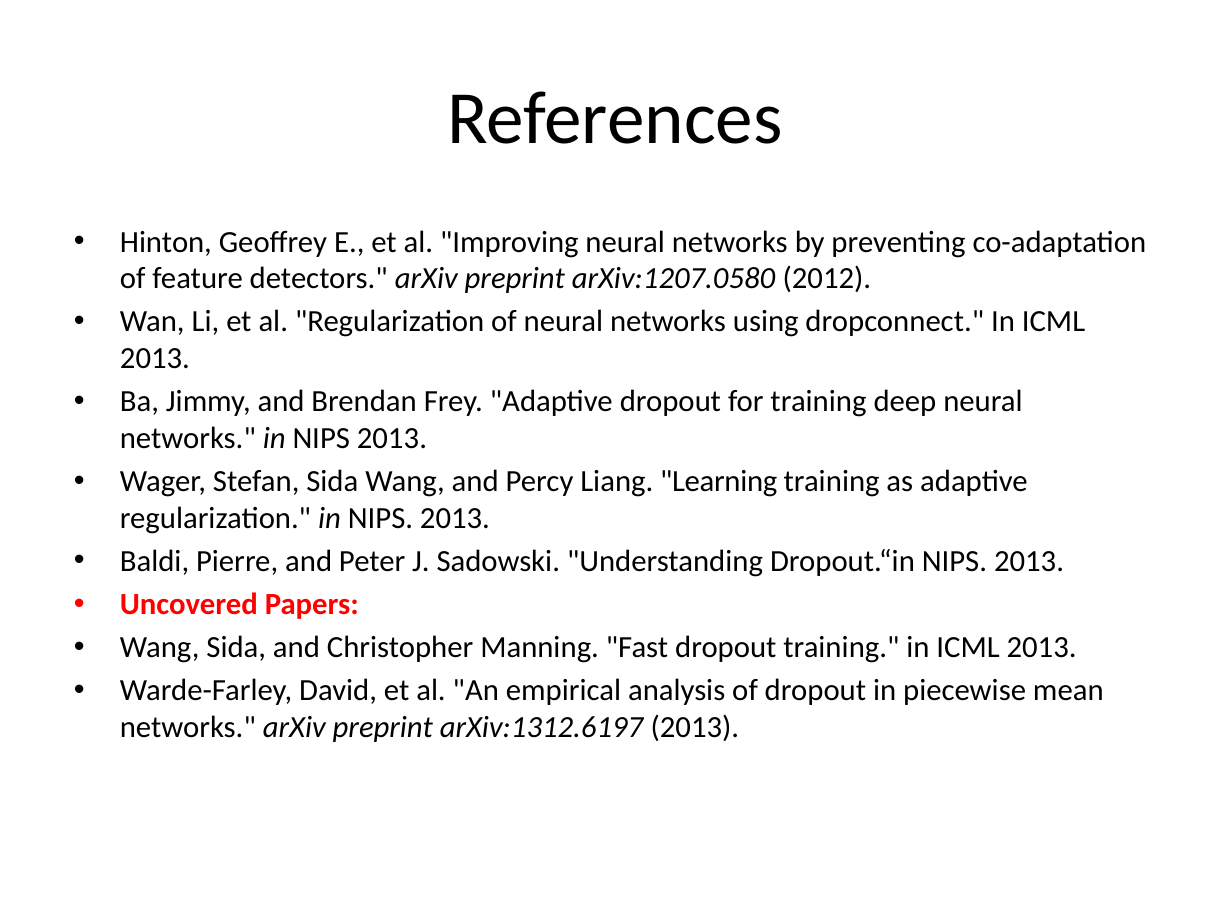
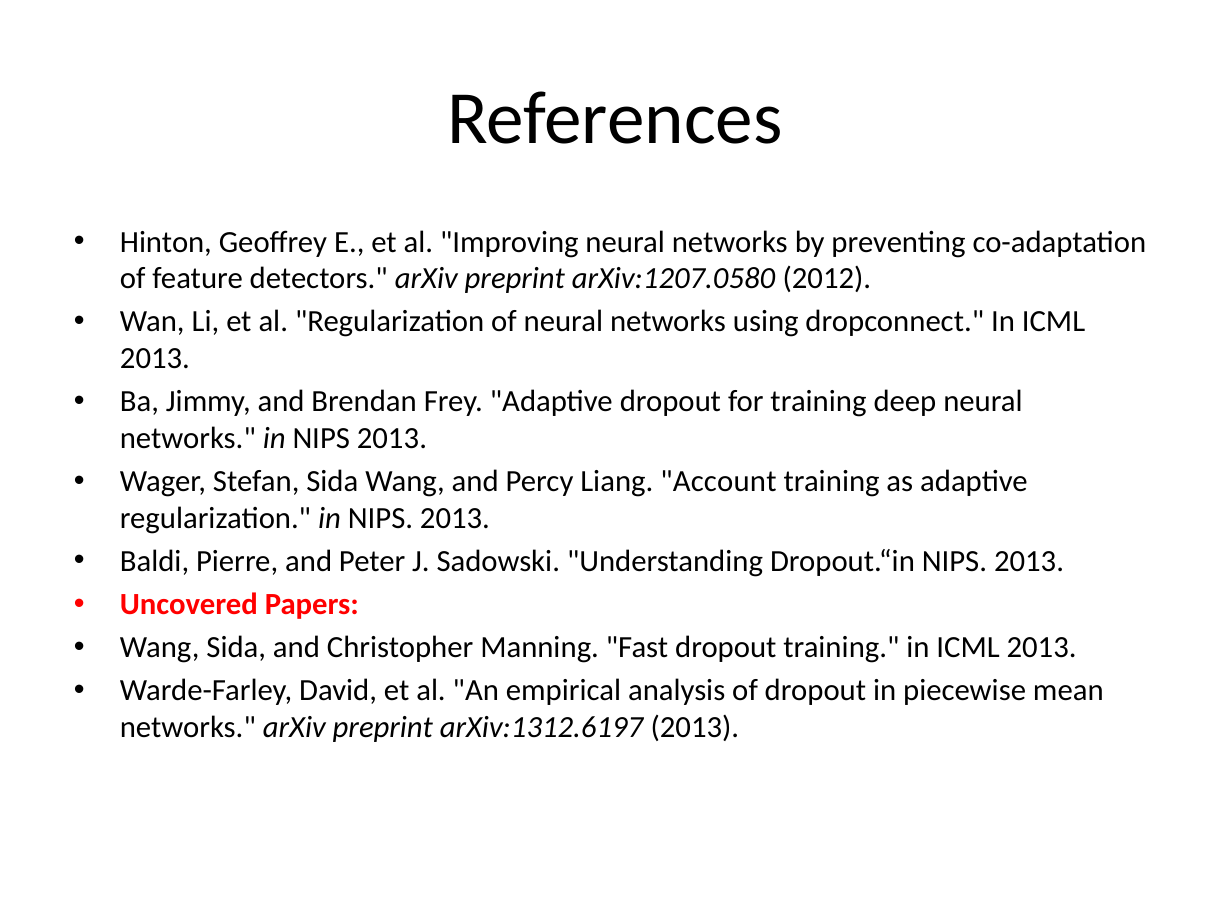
Learning: Learning -> Account (718, 482)
